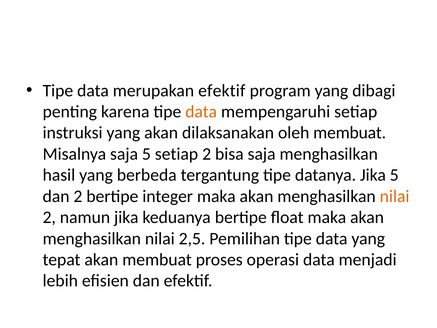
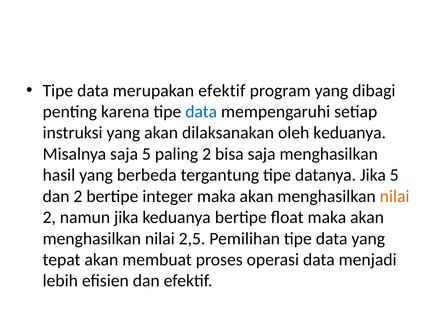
data colour: orange -> blue (201, 112)
oleh membuat: membuat -> keduanya (350, 133)
5 setiap: setiap -> paling (177, 154)
